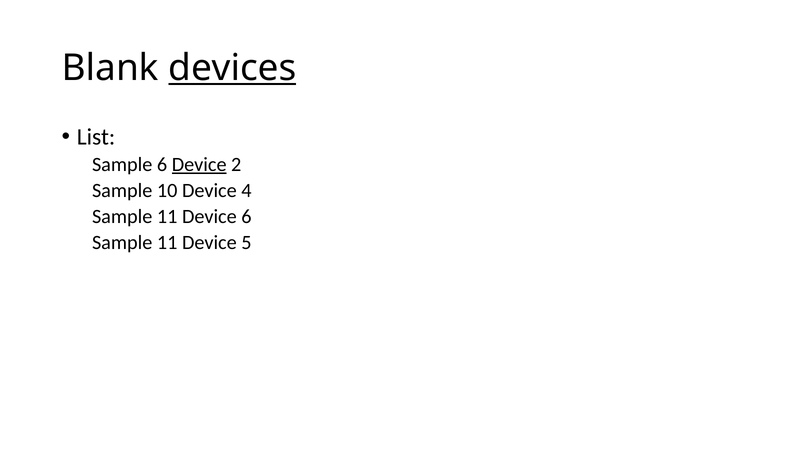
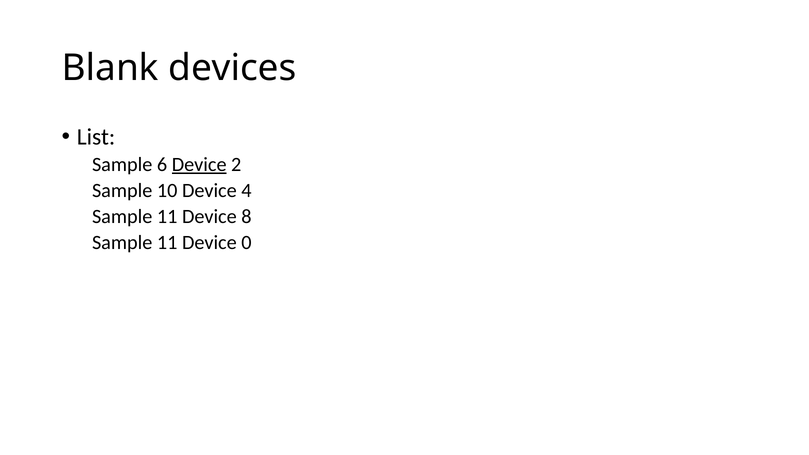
devices underline: present -> none (232, 68)
Device 6: 6 -> 8 (246, 217)
5: 5 -> 0 (246, 243)
